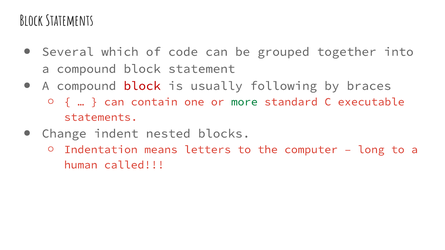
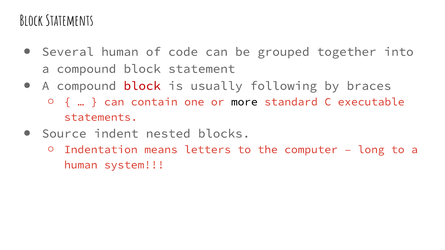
Several which: which -> human (120, 52)
more colour: green -> black (244, 102)
Change: Change -> Source (64, 134)
called: called -> system (134, 165)
